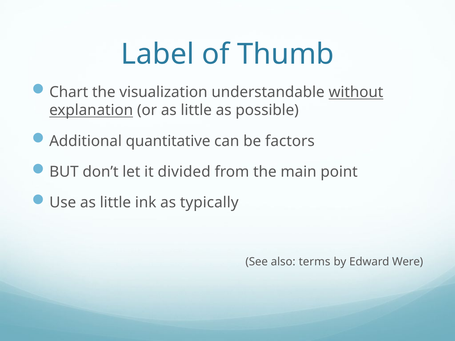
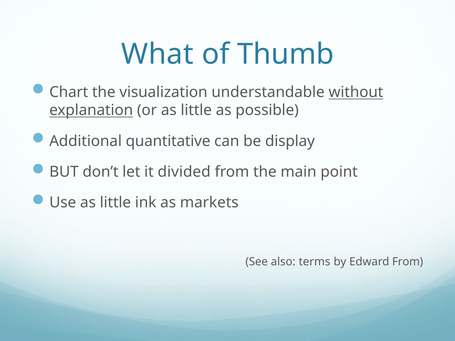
Label: Label -> What (157, 54)
factors: factors -> display (290, 141)
typically: typically -> markets (209, 203)
Edward Were: Were -> From (408, 262)
